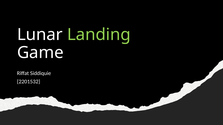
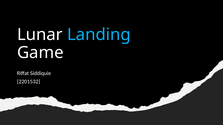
Landing colour: light green -> light blue (99, 35)
